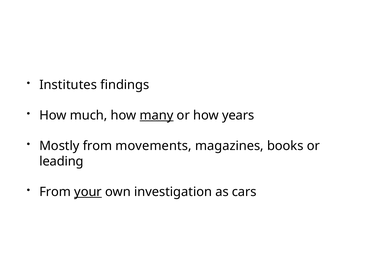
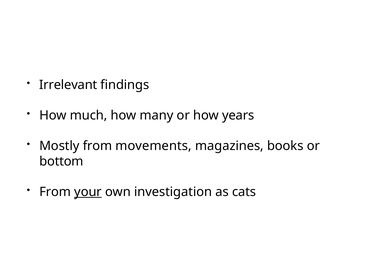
Institutes: Institutes -> Irrelevant (68, 85)
many underline: present -> none (157, 115)
leading: leading -> bottom (61, 161)
cars: cars -> cats (244, 192)
